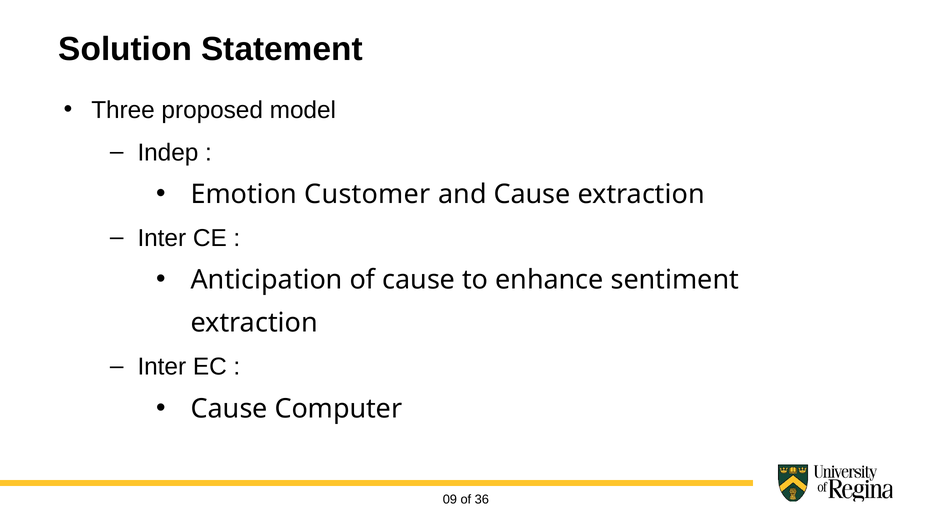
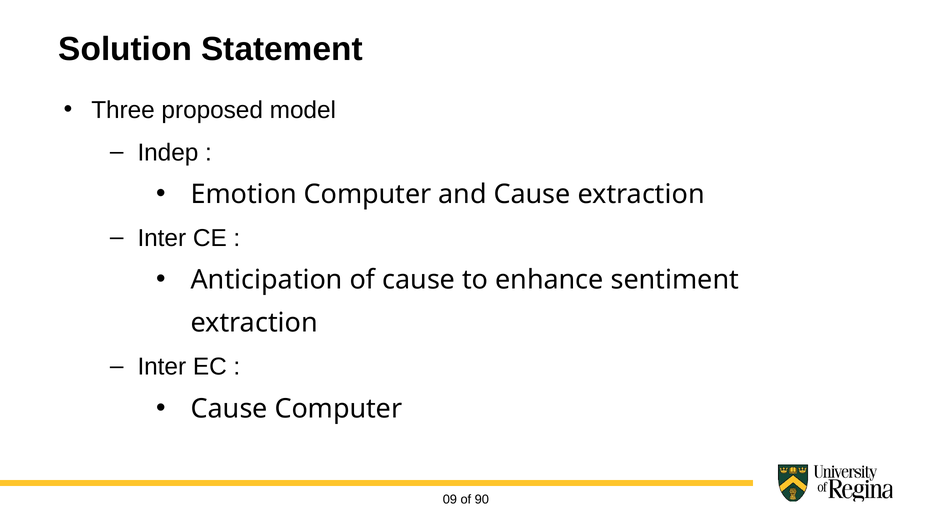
Emotion Customer: Customer -> Computer (368, 194)
36: 36 -> 90 (482, 499)
